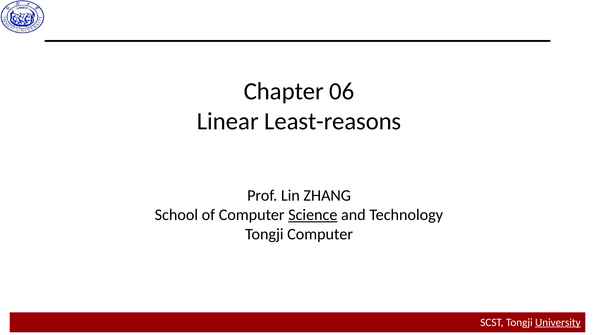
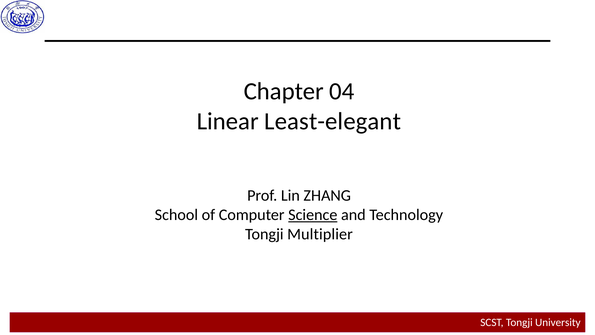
06: 06 -> 04 (342, 91)
Least-reasons: Least-reasons -> Least-elegant (333, 121)
Tongji Computer: Computer -> Multiplier (320, 234)
University underline: present -> none (558, 322)
